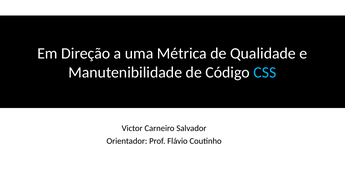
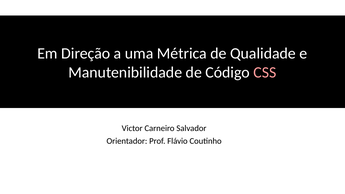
CSS colour: light blue -> pink (265, 72)
